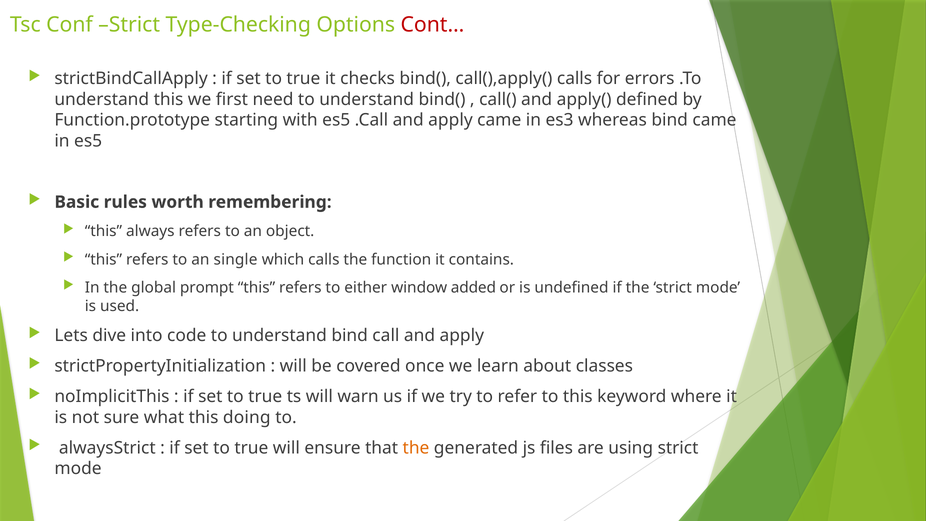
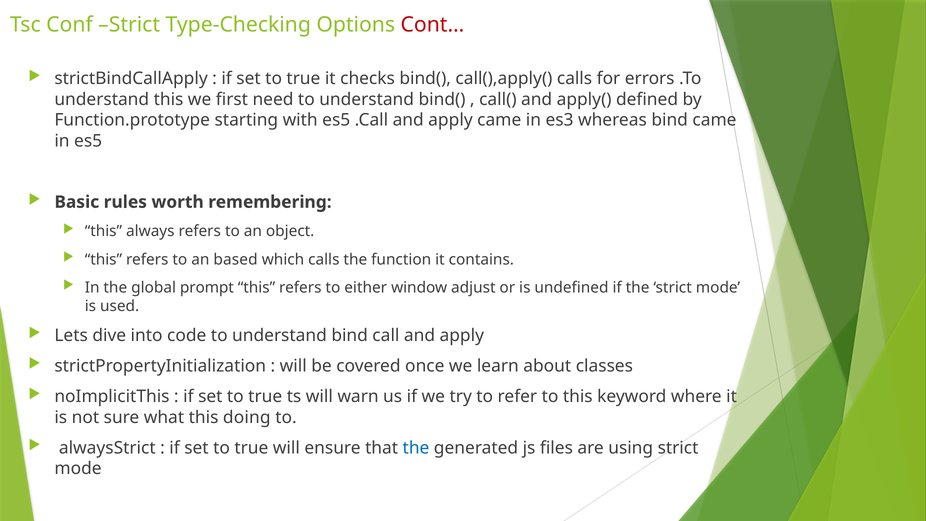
single: single -> based (236, 259)
added: added -> adjust (473, 288)
the colour: orange -> blue (416, 448)
